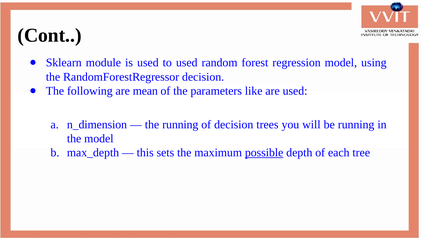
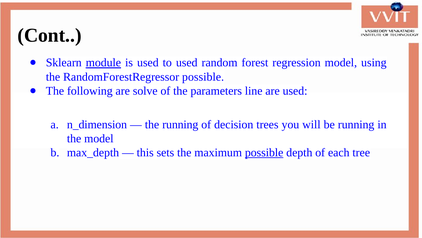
module underline: none -> present (103, 63)
RandomForestRegressor decision: decision -> possible (203, 77)
mean: mean -> solve (145, 91)
like: like -> line (254, 91)
